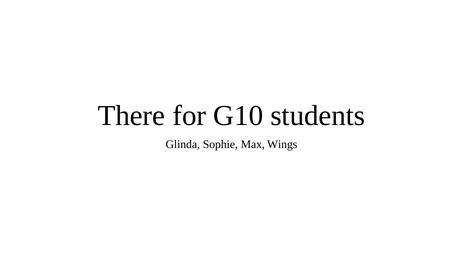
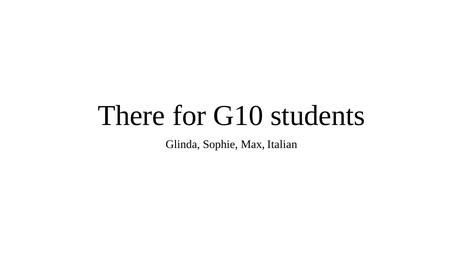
Wings: Wings -> Italian (282, 145)
